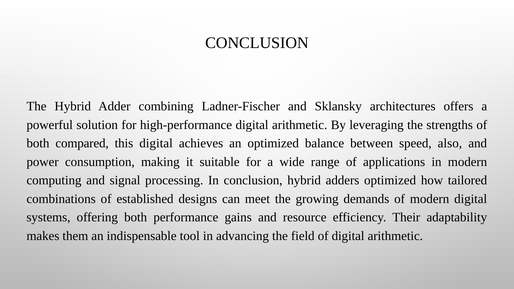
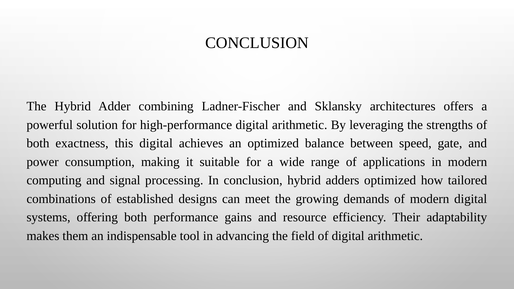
compared: compared -> exactness (82, 143)
also: also -> gate (450, 143)
